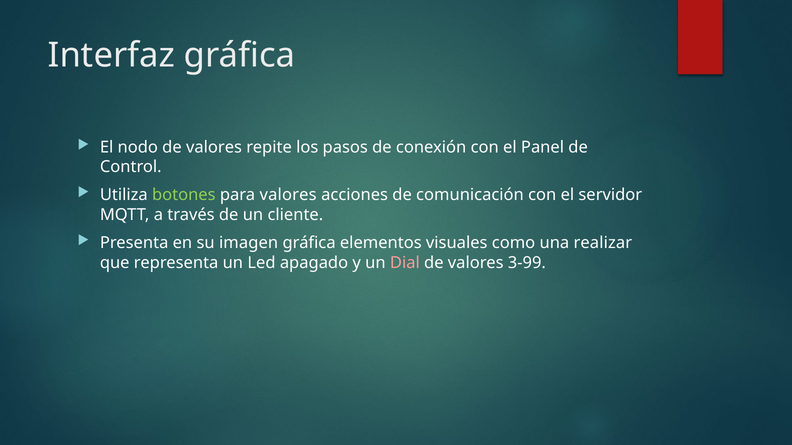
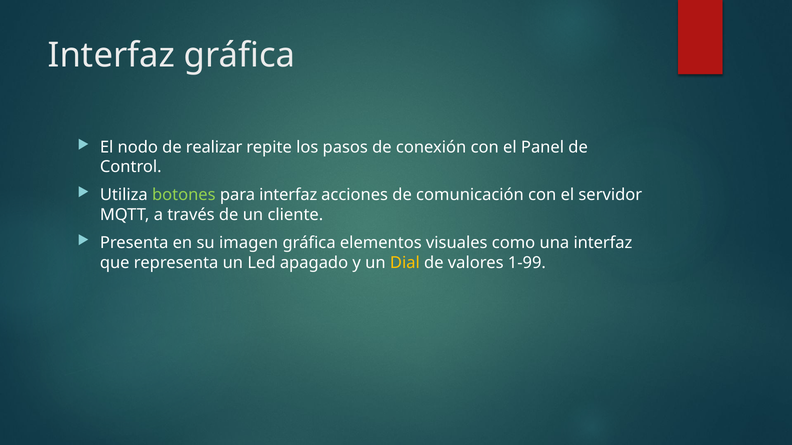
nodo de valores: valores -> realizar (214, 147)
para valores: valores -> interfaz (288, 195)
una realizar: realizar -> interfaz (603, 243)
Dial colour: pink -> yellow (405, 263)
3-99: 3-99 -> 1-99 (527, 263)
